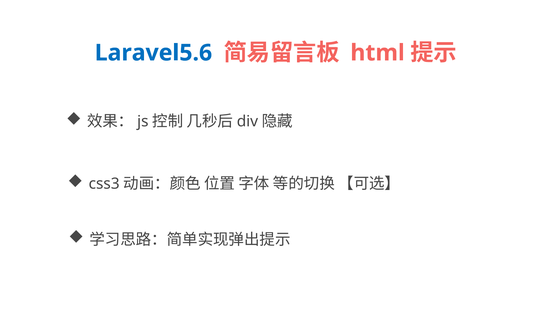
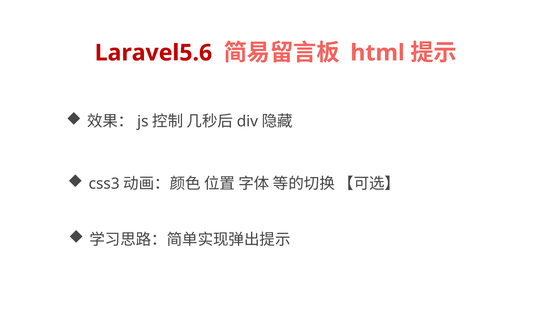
Laravel5.6 colour: blue -> red (153, 53)
